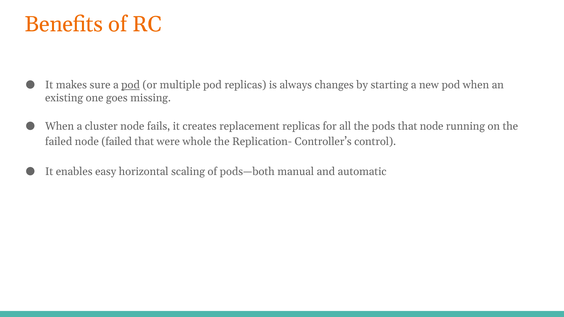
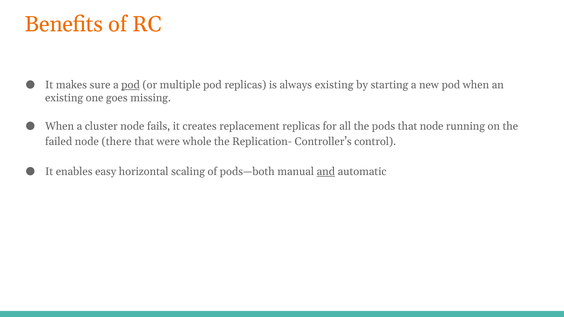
always changes: changes -> existing (334, 85)
node failed: failed -> there (117, 142)
and underline: none -> present (326, 172)
